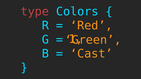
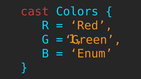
type: type -> cast (35, 12)
Cast: Cast -> Enum (91, 54)
